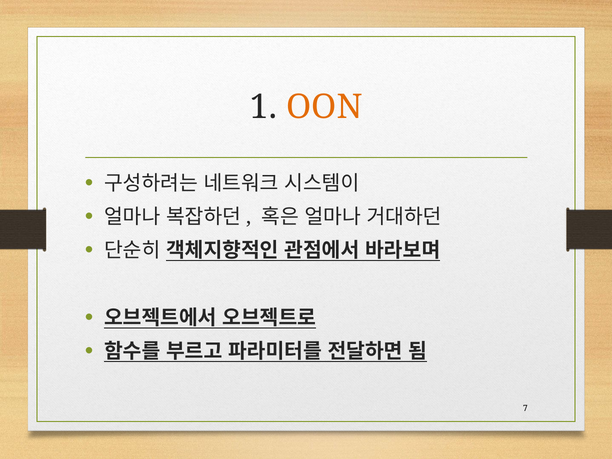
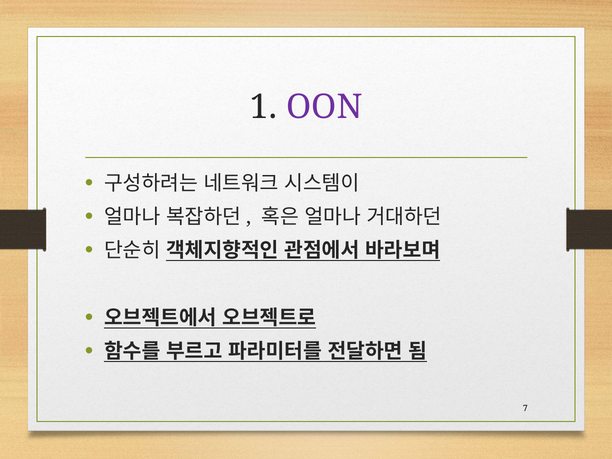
OON colour: orange -> purple (324, 107)
